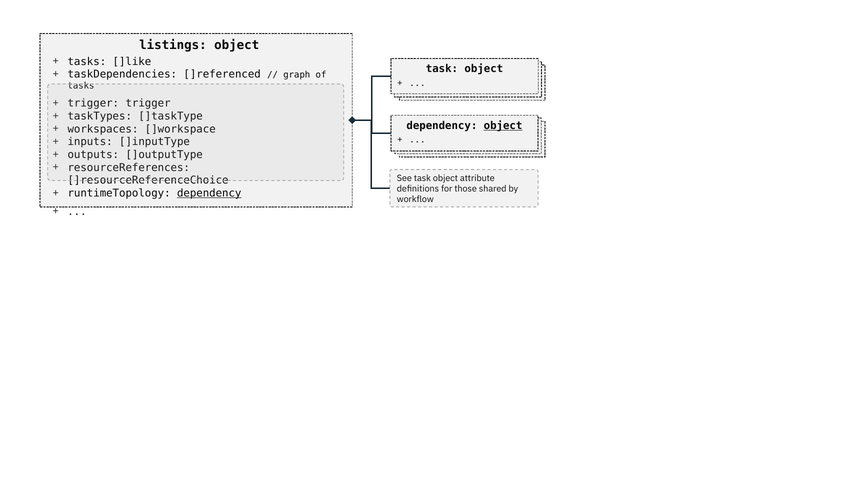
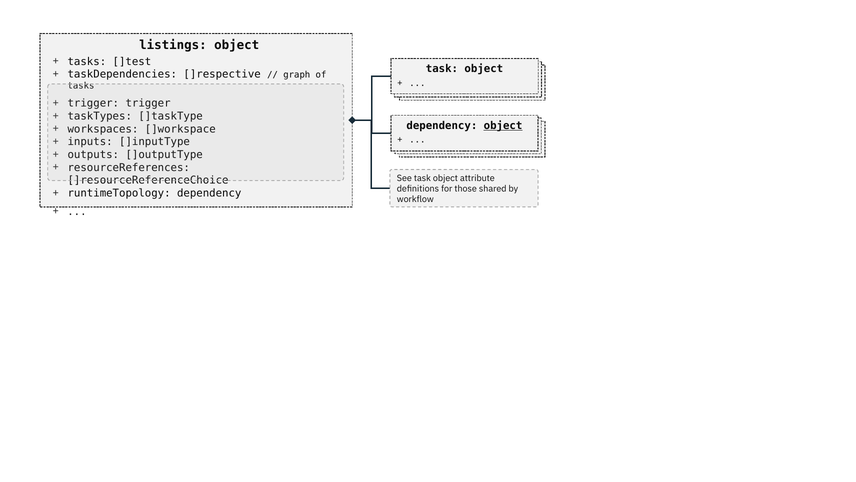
]like: ]like -> ]test (132, 61)
]referenced: ]referenced -> ]respective (222, 74)
dependency underline: present -> none (209, 193)
